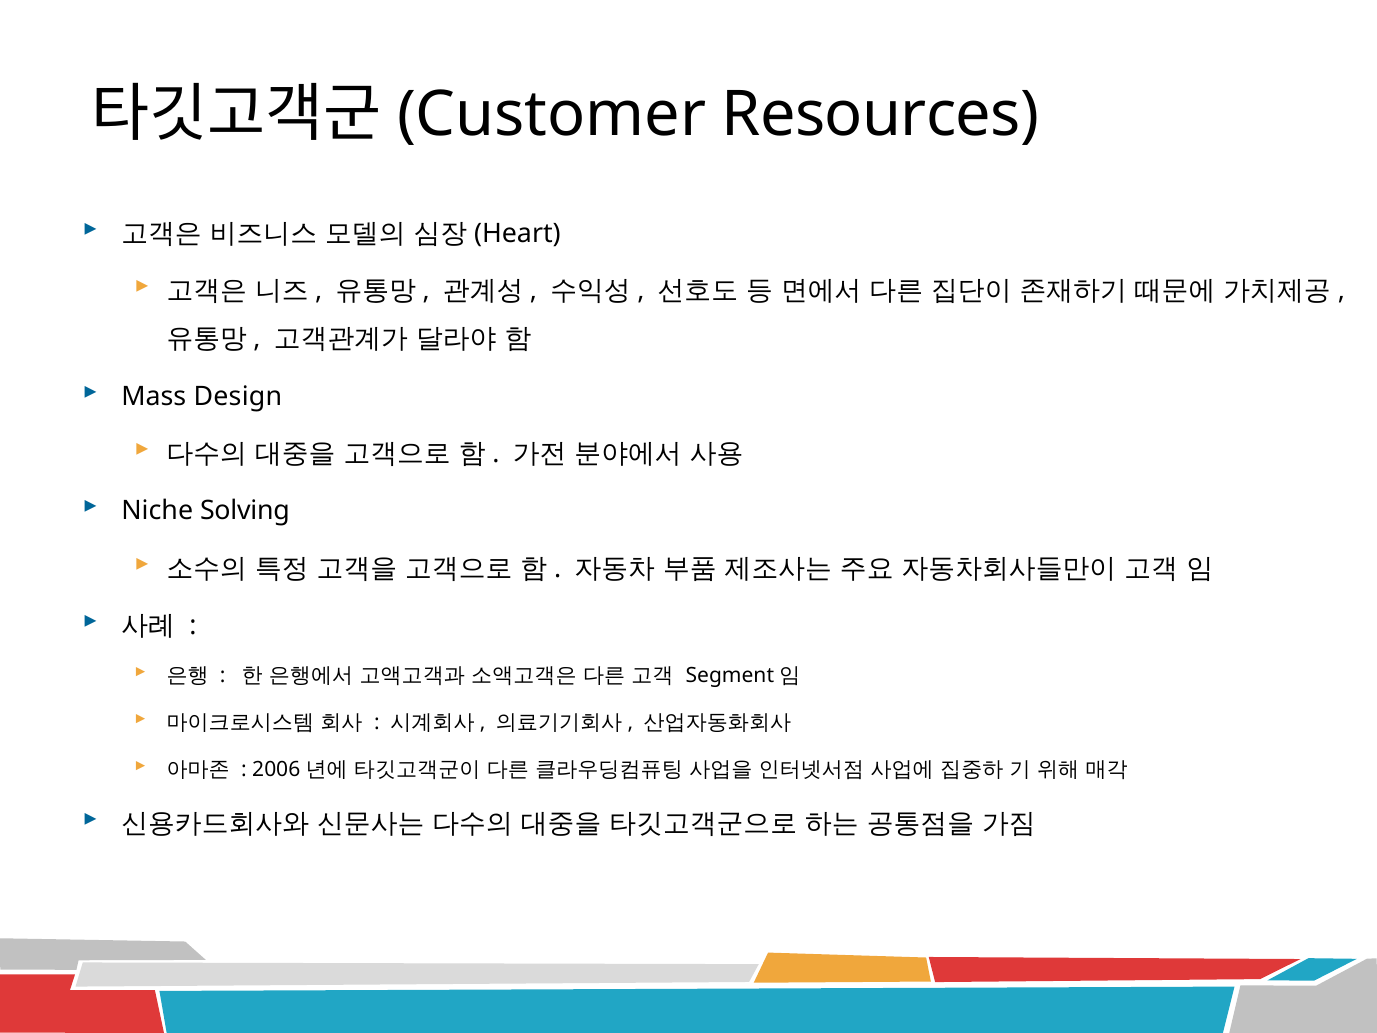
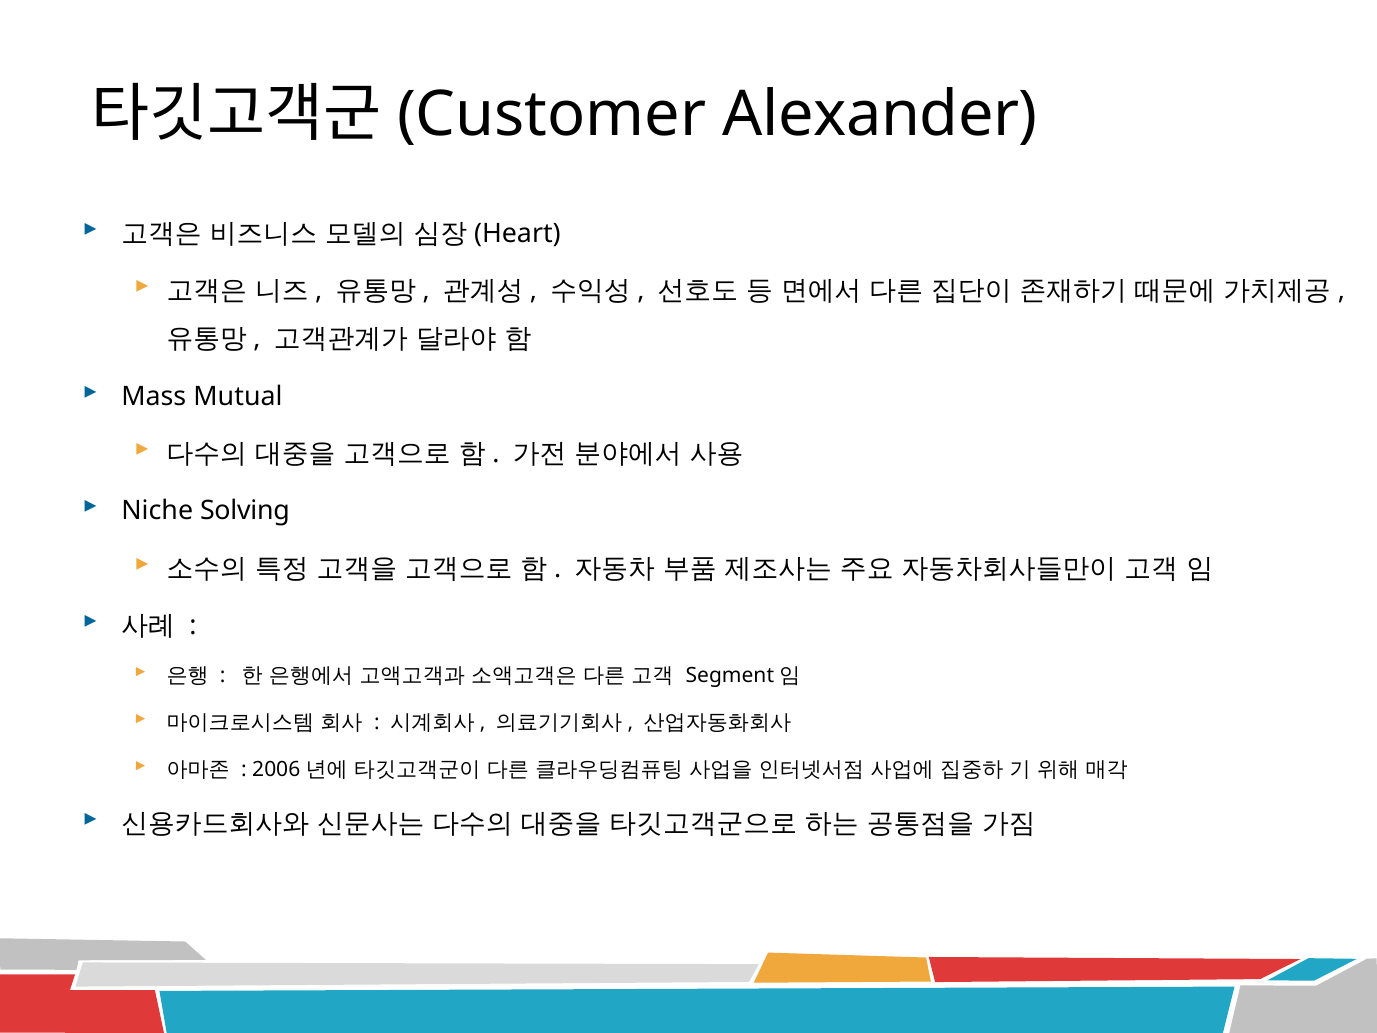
Resources: Resources -> Alexander (880, 115)
Design: Design -> Mutual (238, 396)
